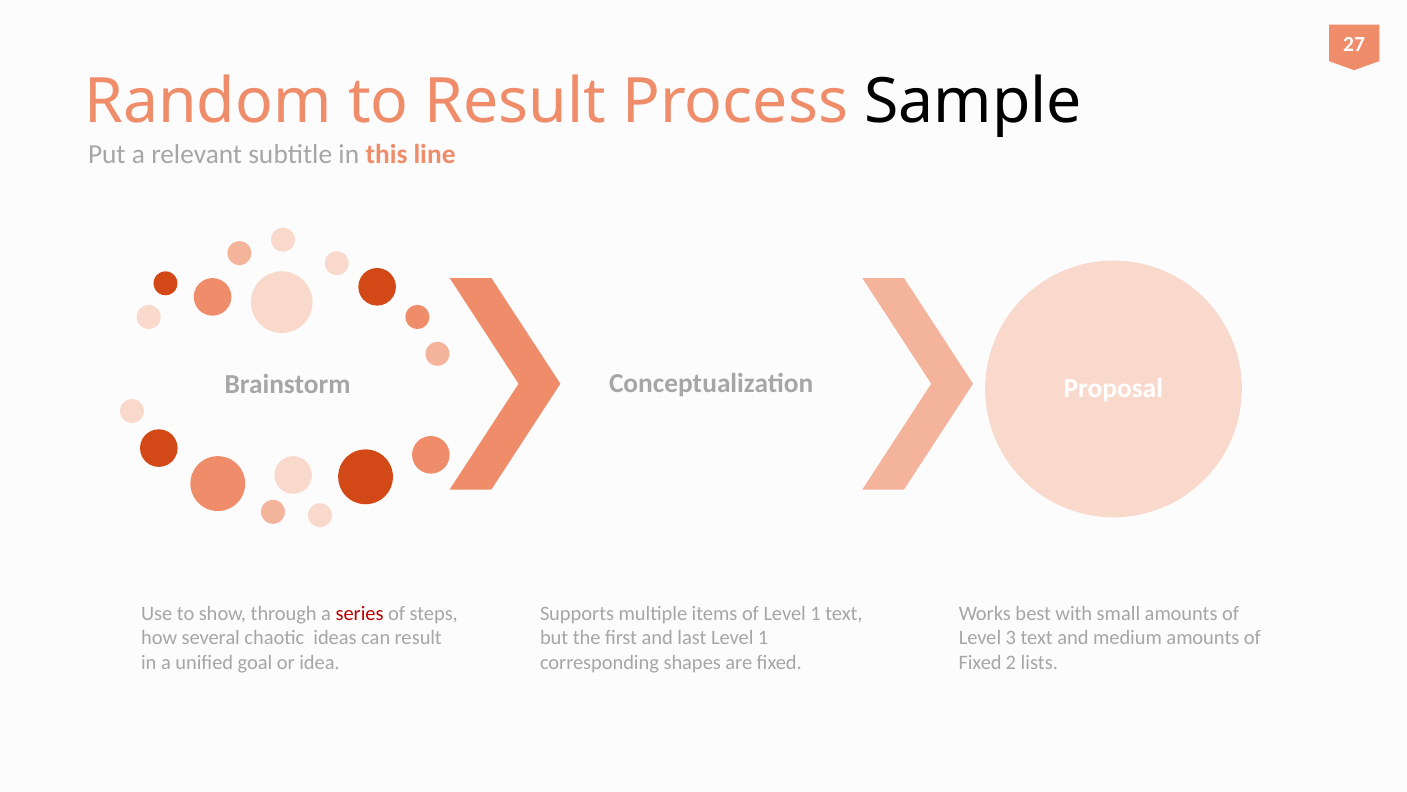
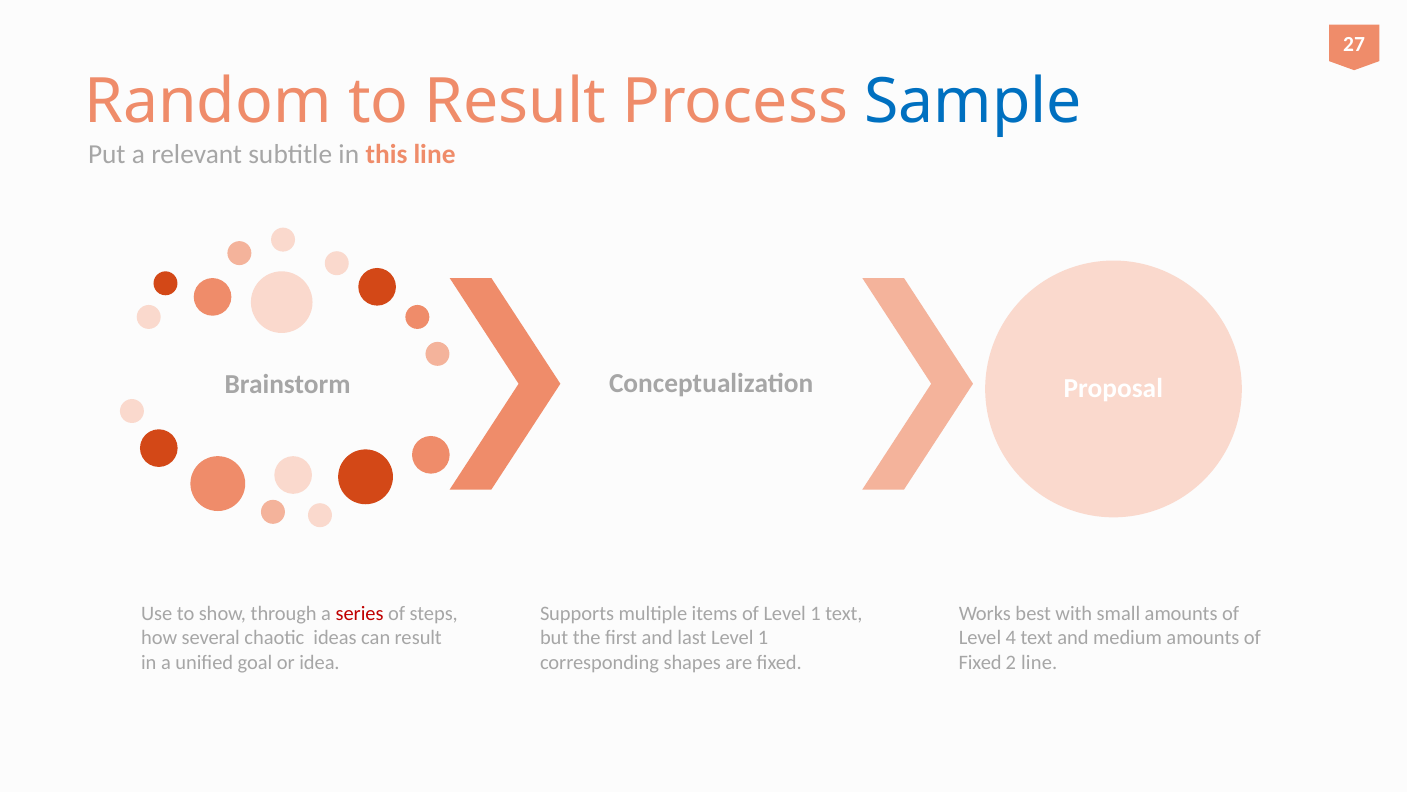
Sample colour: black -> blue (973, 102)
3: 3 -> 4 (1011, 638)
2 lists: lists -> line (1039, 662)
